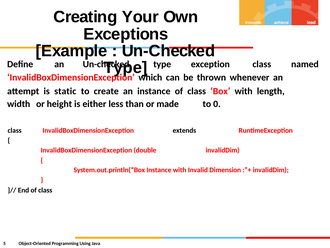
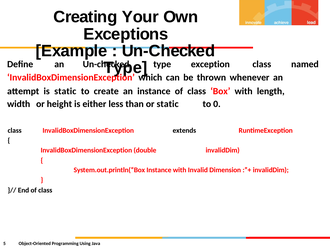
or made: made -> static (168, 104)
